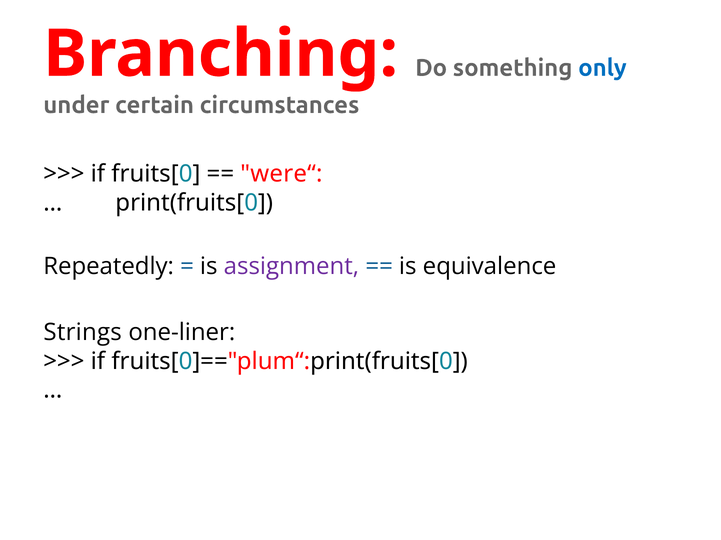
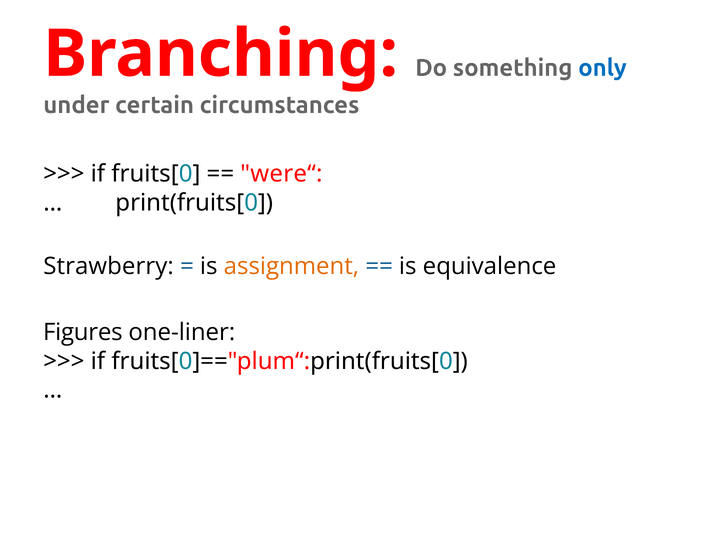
Repeatedly: Repeatedly -> Strawberry (108, 267)
assignment colour: purple -> orange (291, 267)
Strings: Strings -> Figures (83, 333)
